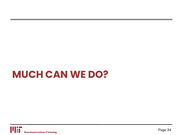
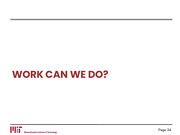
MUCH: MUCH -> WORK (28, 75)
